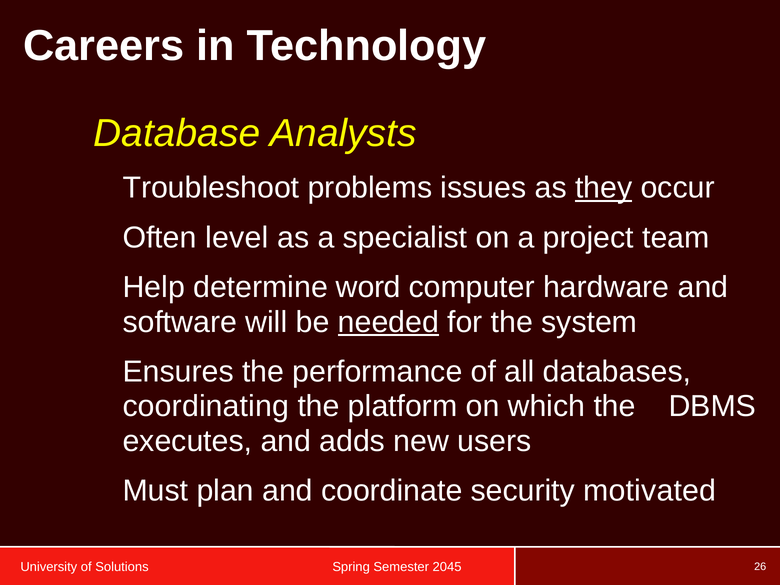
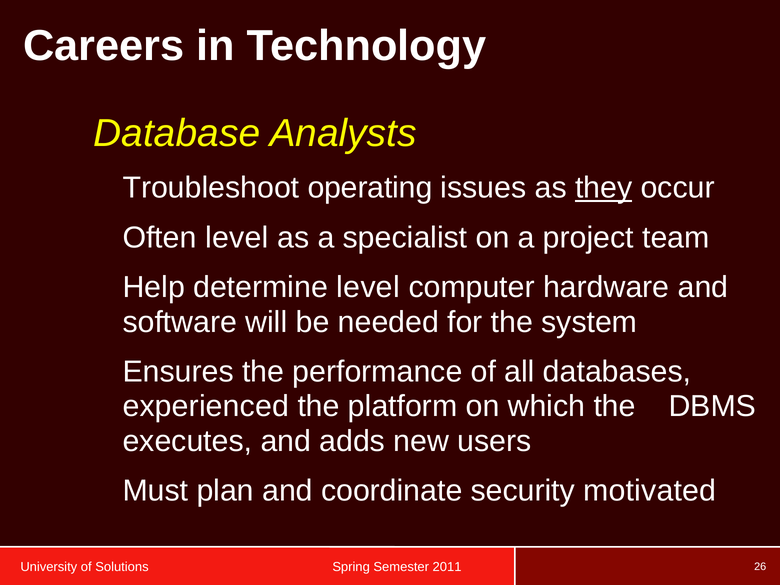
problems: problems -> operating (370, 188)
determine word: word -> level (368, 287)
needed underline: present -> none (388, 322)
coordinating: coordinating -> experienced (206, 406)
2045: 2045 -> 2011 (447, 567)
